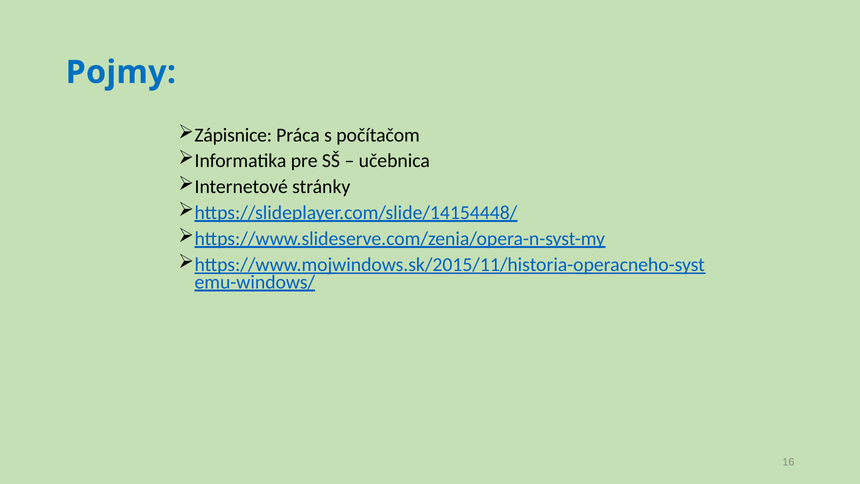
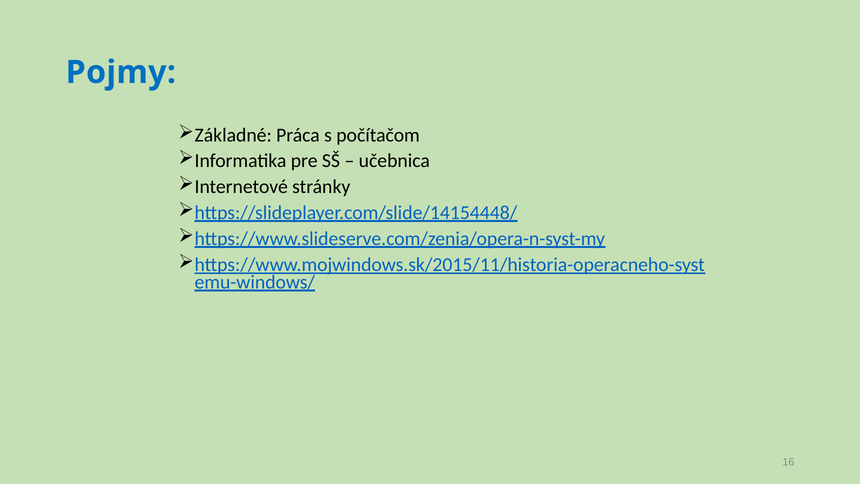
Zápisnice: Zápisnice -> Základné (233, 135)
